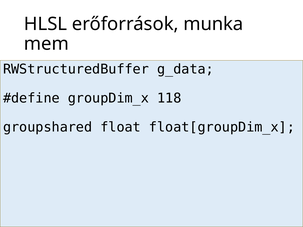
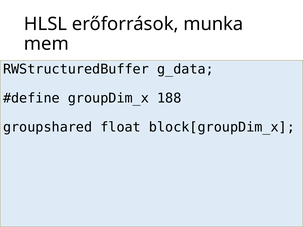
118: 118 -> 188 (169, 98)
float[groupDim_x: float[groupDim_x -> block[groupDim_x (222, 127)
